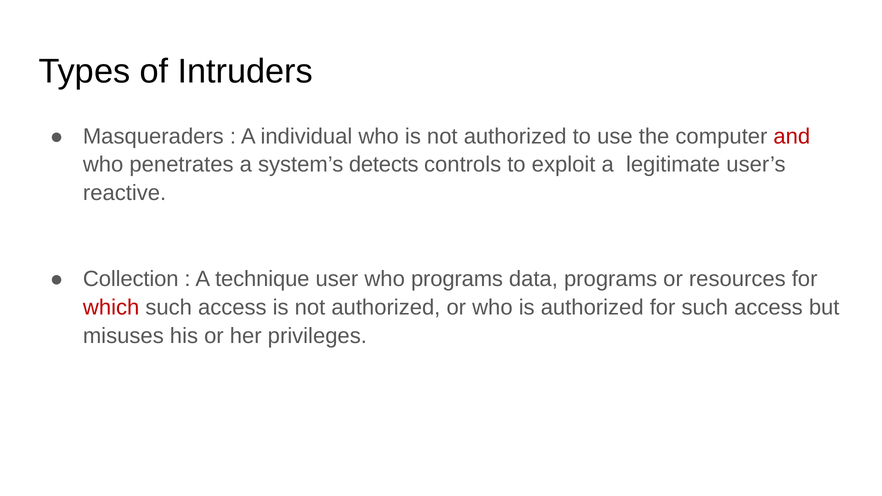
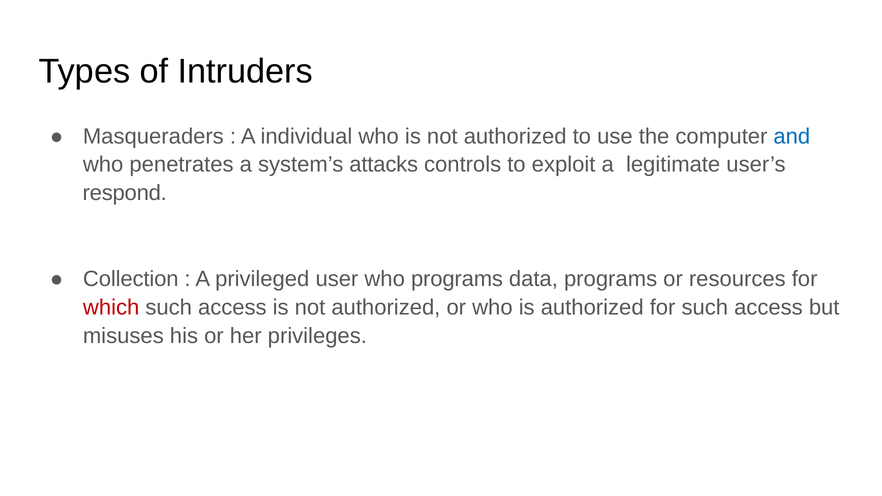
and colour: red -> blue (792, 136)
detects: detects -> attacks (384, 165)
reactive: reactive -> respond (125, 193)
technique: technique -> privileged (262, 279)
